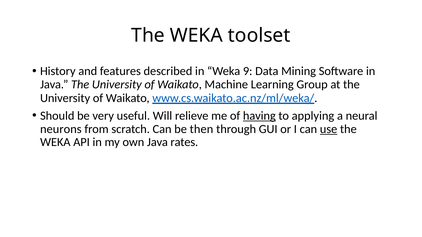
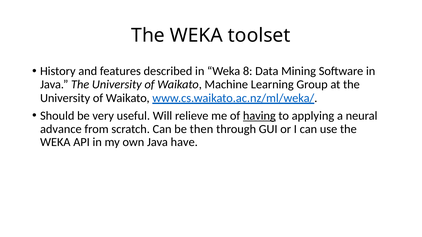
9: 9 -> 8 (248, 71)
neurons: neurons -> advance (61, 129)
use underline: present -> none (329, 129)
rates: rates -> have (184, 142)
